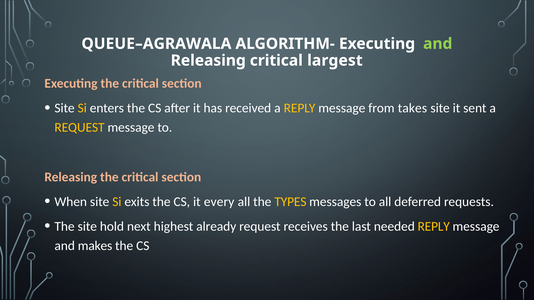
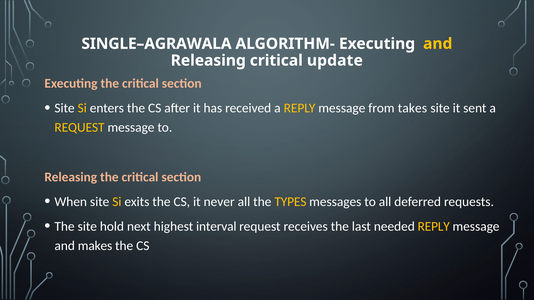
QUEUE–AGRAWALA: QUEUE–AGRAWALA -> SINGLE–AGRAWALA (157, 44)
and colour: light green -> yellow (438, 44)
largest: largest -> update (335, 61)
every: every -> never (219, 202)
already: already -> interval (216, 227)
